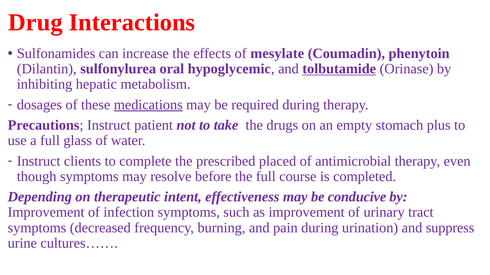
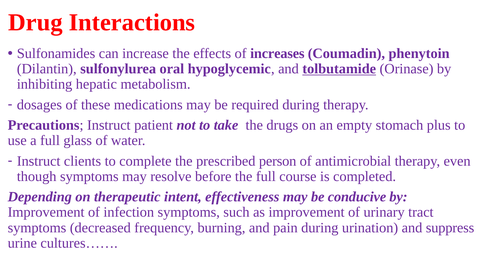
mesylate: mesylate -> increases (277, 54)
medications underline: present -> none (148, 105)
placed: placed -> person (278, 161)
